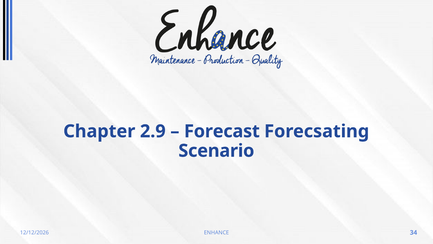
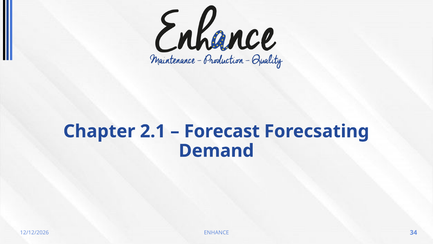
2.9: 2.9 -> 2.1 (153, 131)
Scenario: Scenario -> Demand (216, 151)
